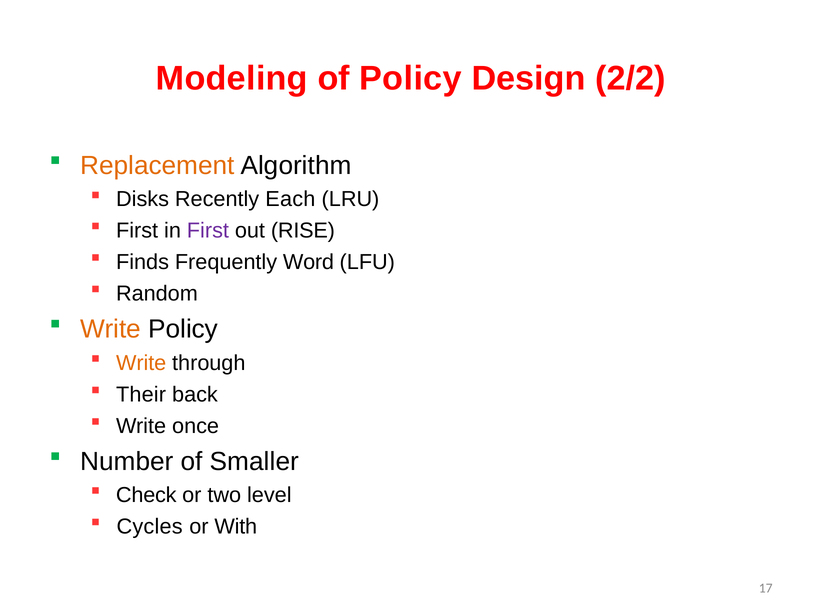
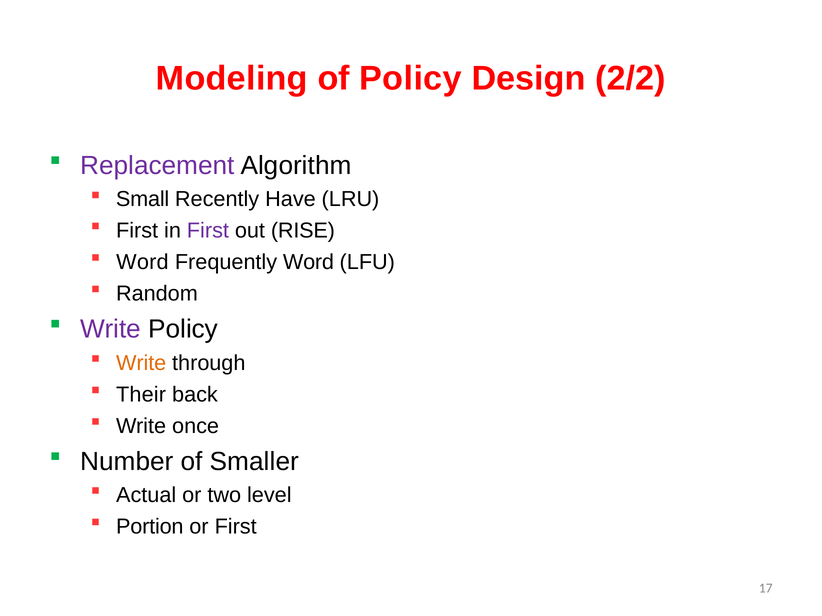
Replacement colour: orange -> purple (157, 166)
Disks: Disks -> Small (143, 199)
Each: Each -> Have (290, 199)
Finds: Finds -> Word (142, 262)
Write colour: orange -> purple (111, 329)
Check: Check -> Actual (146, 496)
Cycles: Cycles -> Portion (150, 527)
or With: With -> First (236, 527)
